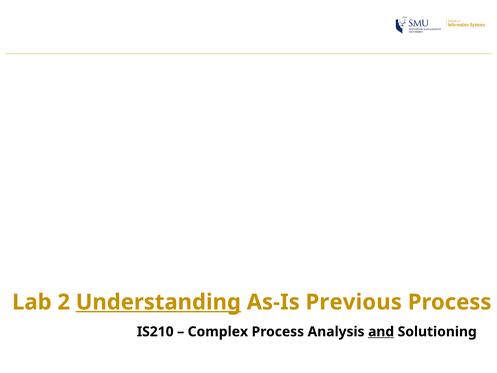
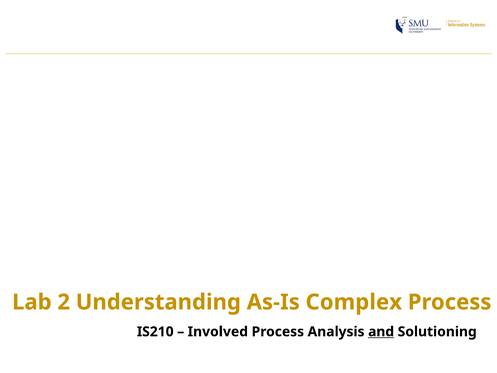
Understanding underline: present -> none (158, 302)
Previous: Previous -> Complex (354, 302)
Complex: Complex -> Involved (218, 332)
